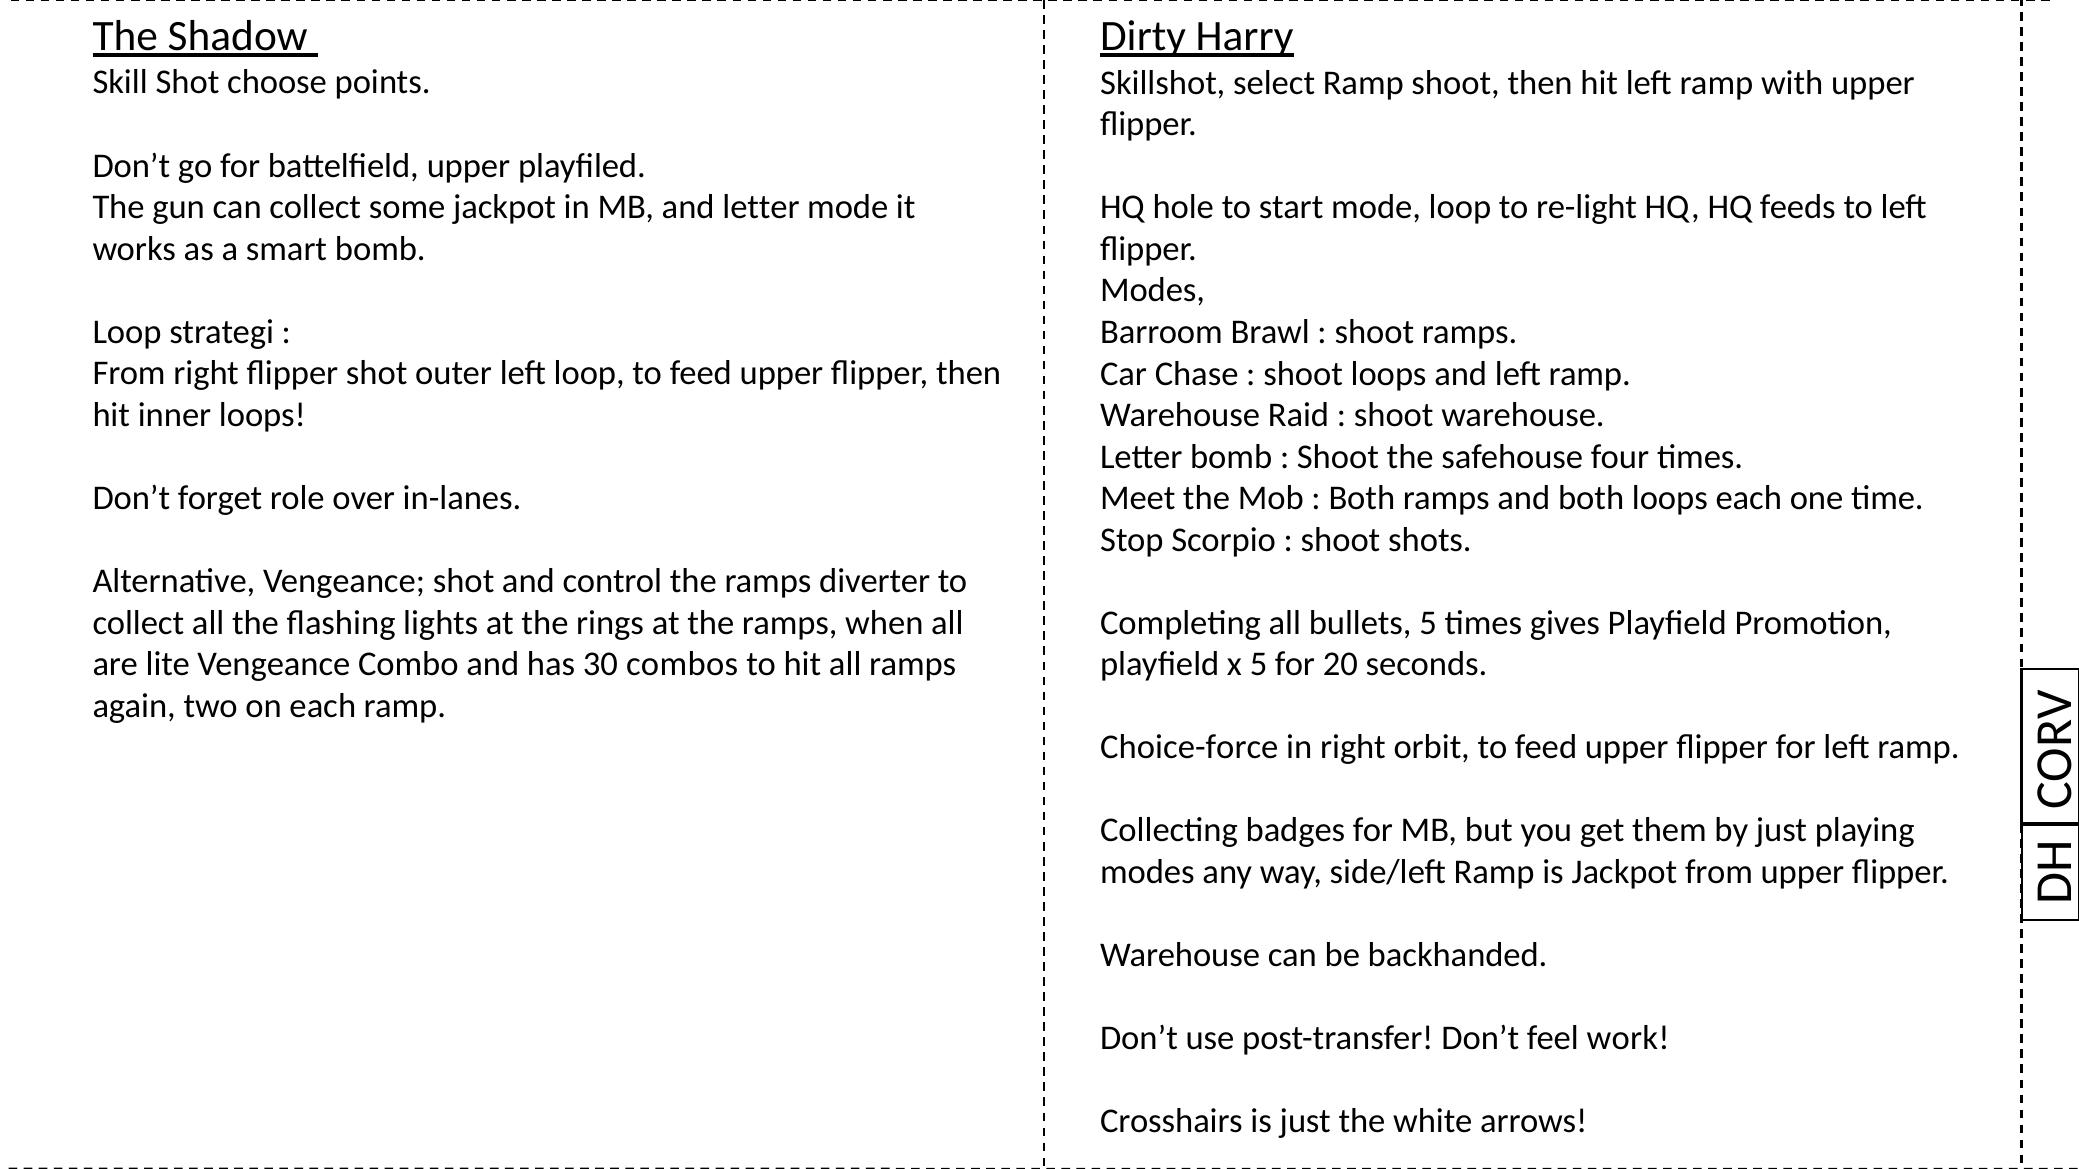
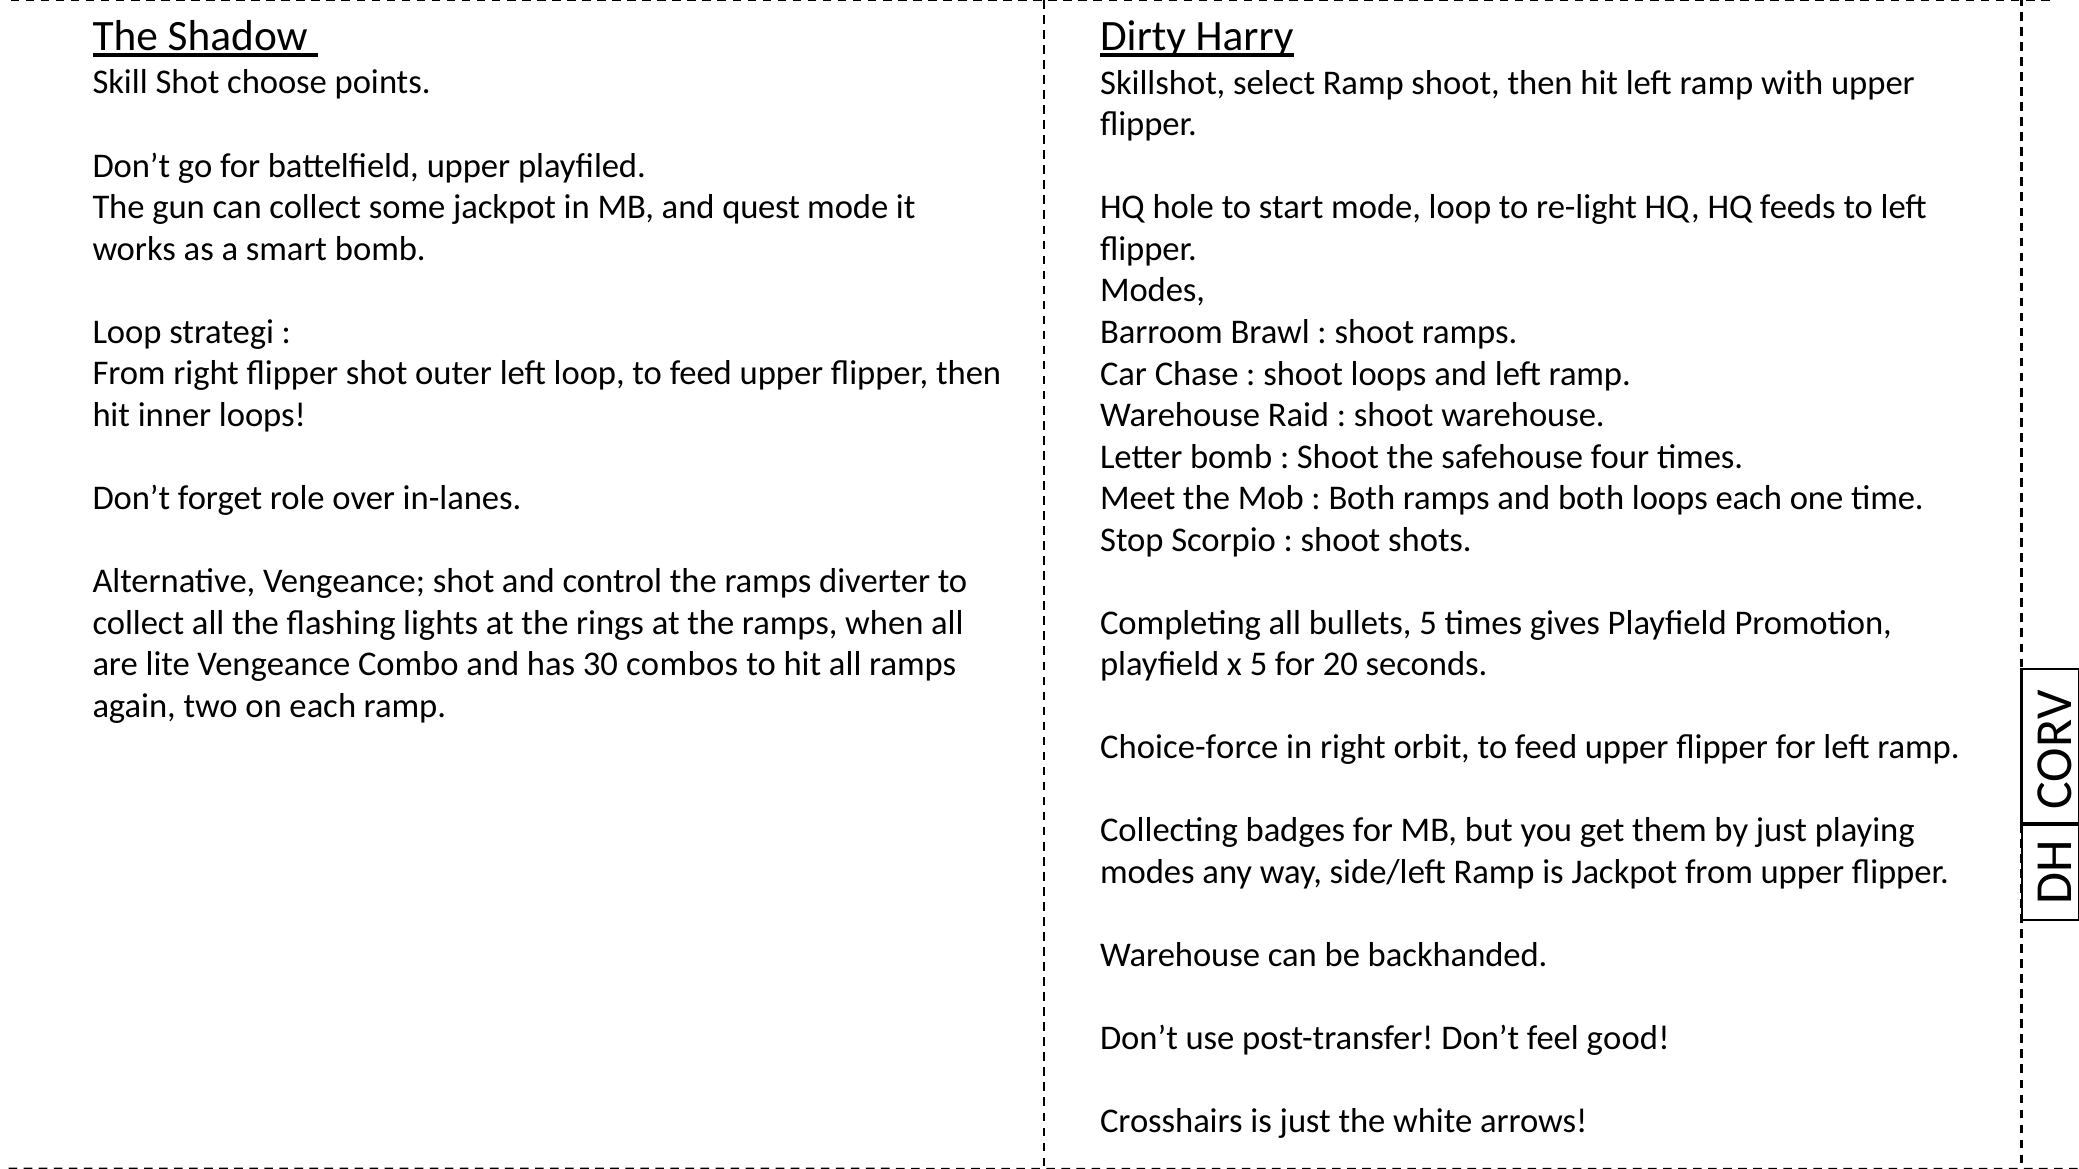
and letter: letter -> quest (761, 207)
work: work -> good (1628, 1039)
